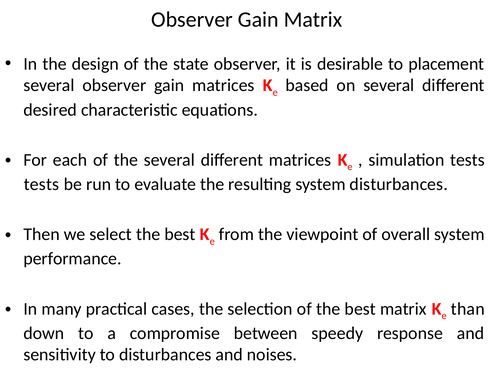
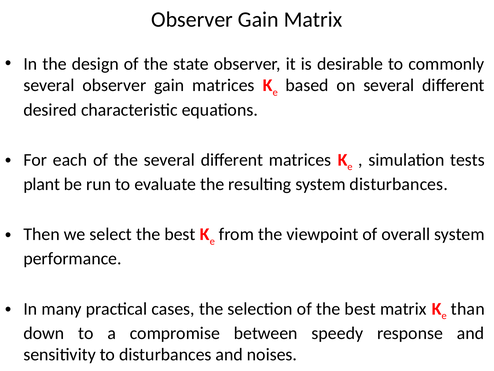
placement: placement -> commonly (446, 64)
tests: tests -> plant (42, 184)
